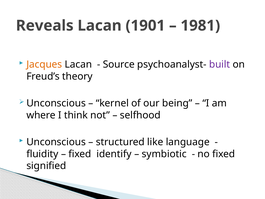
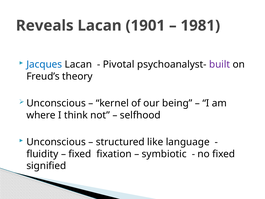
Jacques colour: orange -> blue (44, 64)
Source: Source -> Pivotal (119, 64)
identify: identify -> fixation (114, 154)
